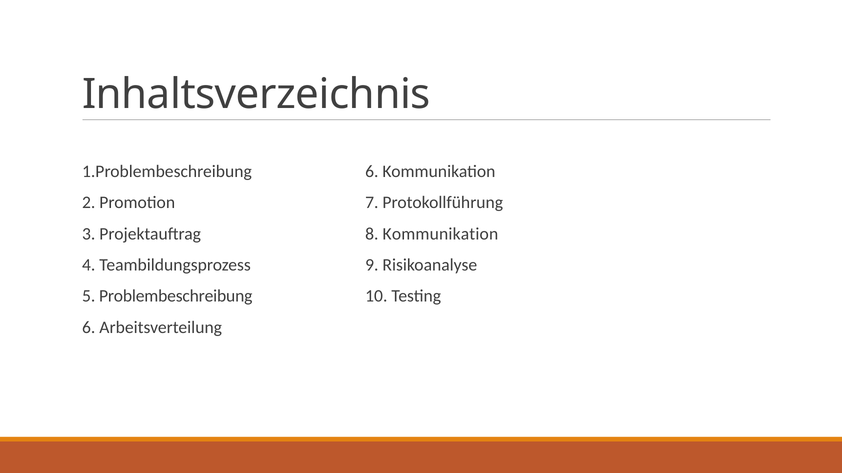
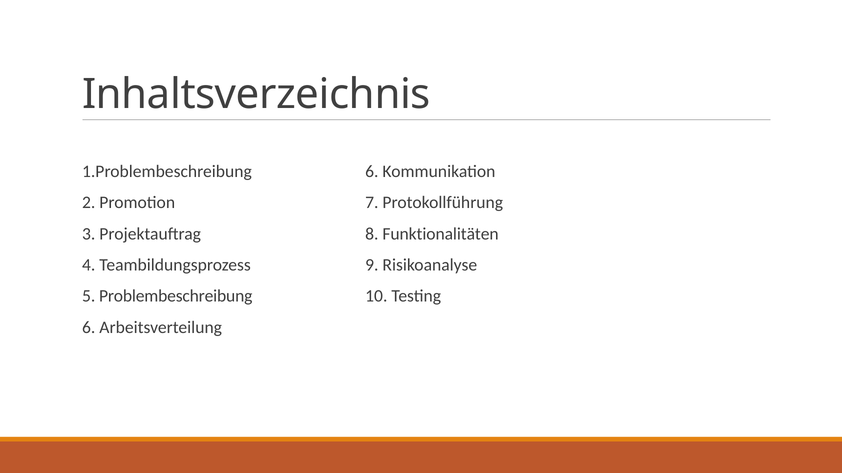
8 Kommunikation: Kommunikation -> Funktionalitäten (441, 234)
